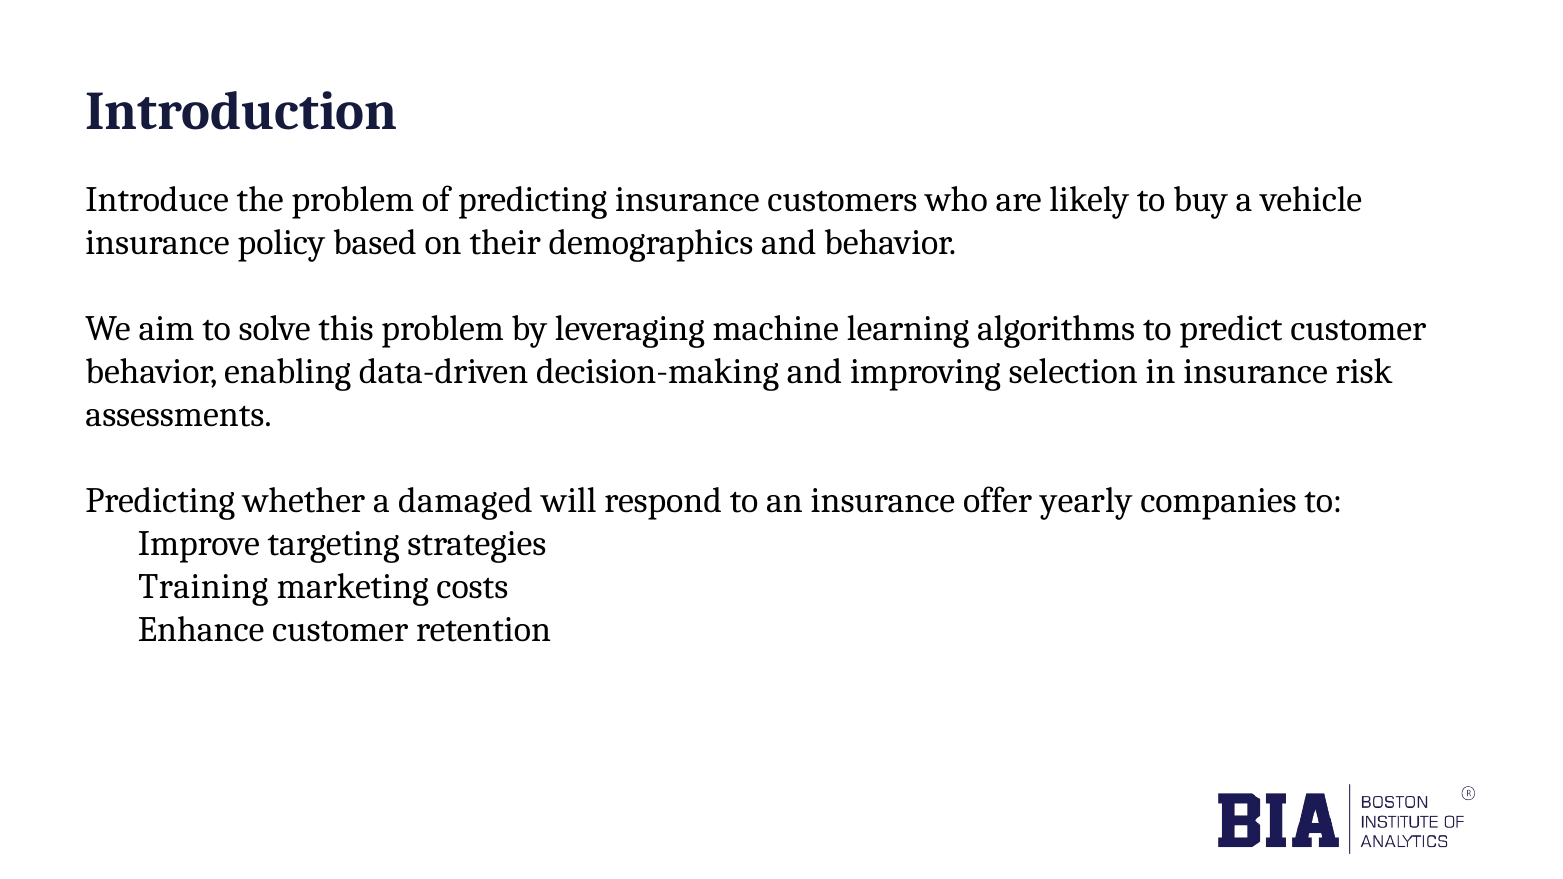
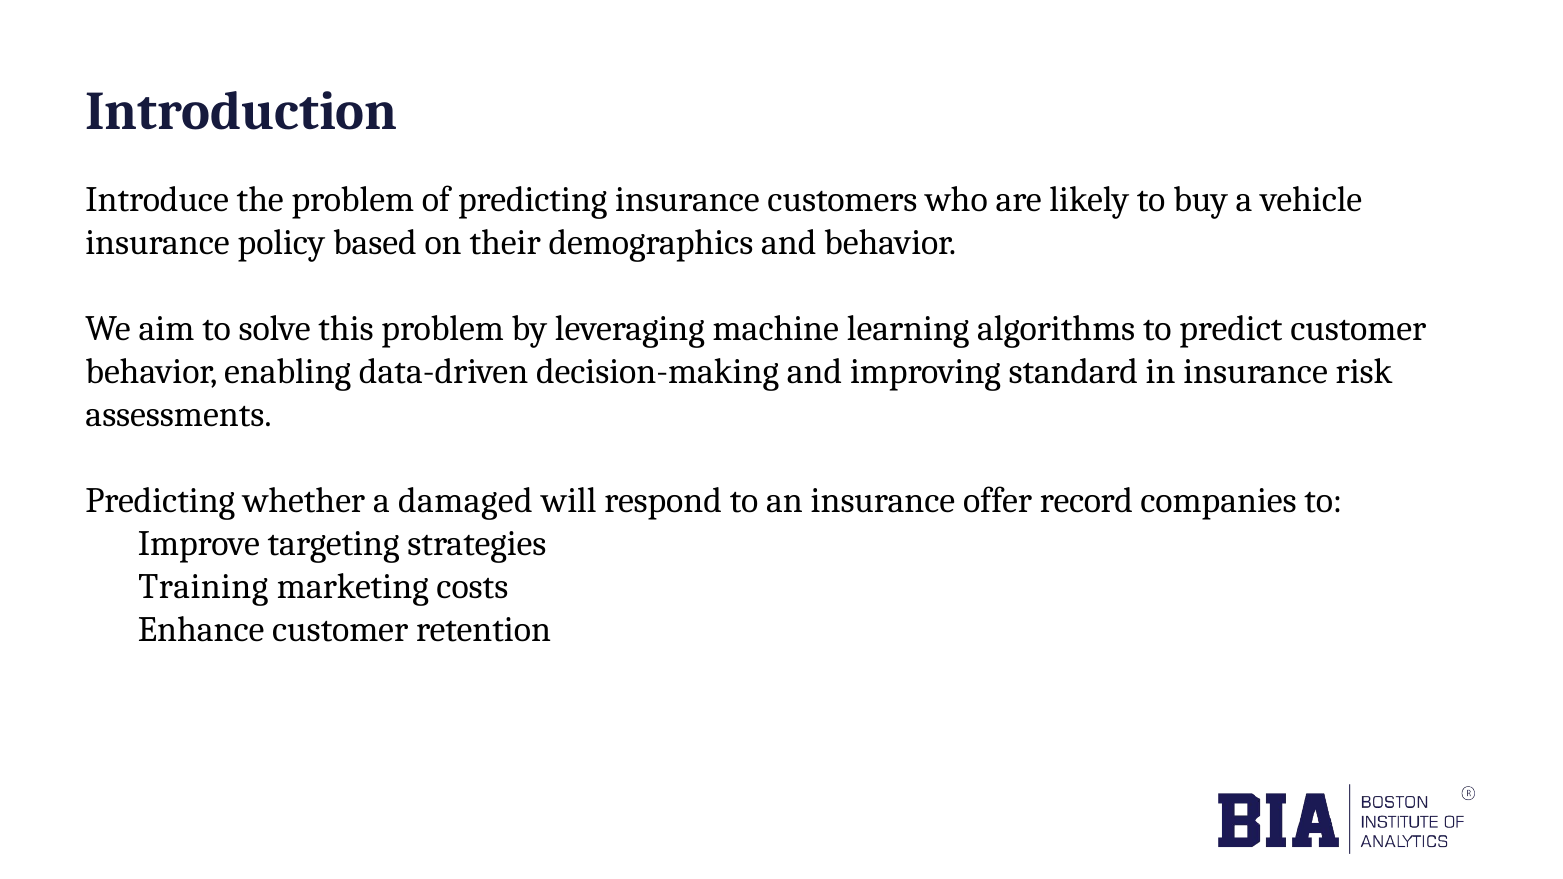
selection: selection -> standard (1073, 372)
yearly: yearly -> record (1086, 501)
